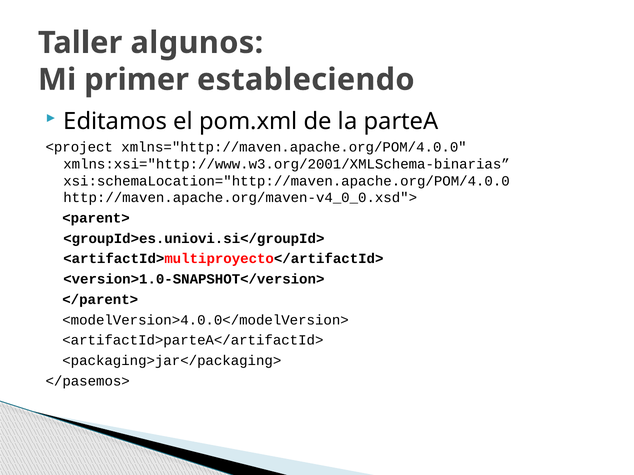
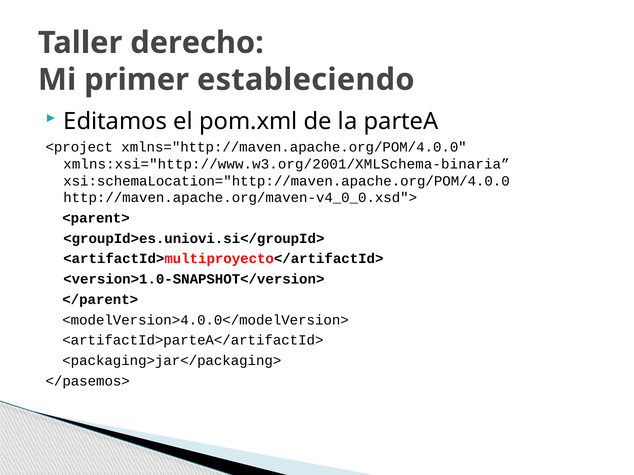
algunos: algunos -> derecho (197, 43)
xmlns:xsi="http://www.w3.org/2001/XMLSchema-binarias: xmlns:xsi="http://www.w3.org/2001/XMLSchema-binarias -> xmlns:xsi="http://www.w3.org/2001/XMLSchema-binaria (286, 164)
